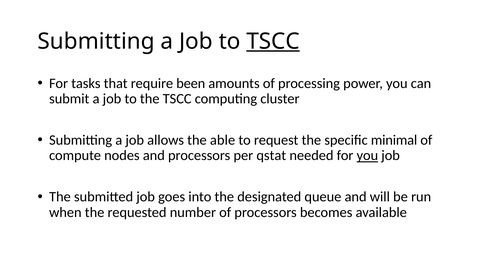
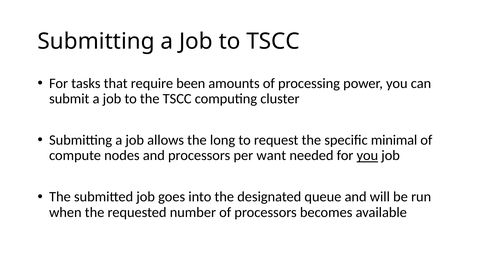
TSCC underline: present -> none (273, 41)
able: able -> long (223, 140)
qstat: qstat -> want (271, 156)
